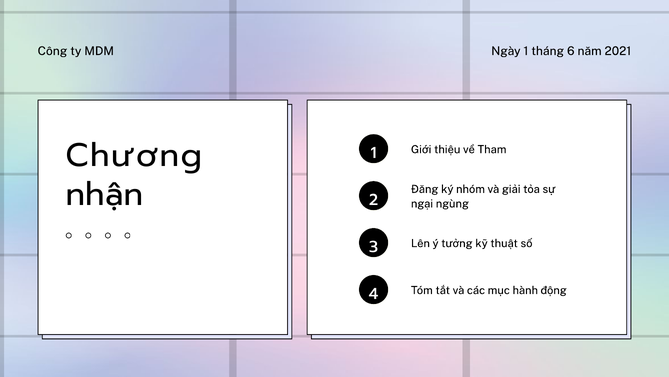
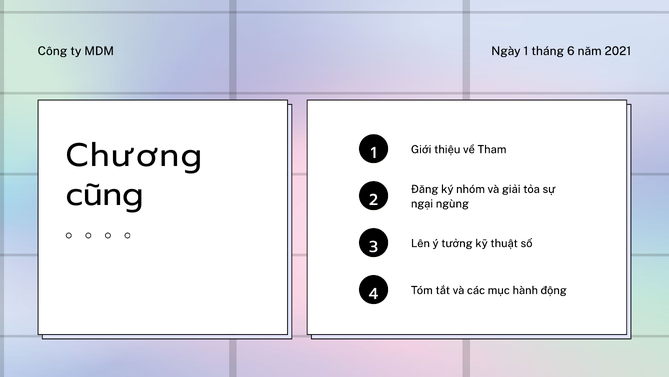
nhận: nhận -> cũng (105, 194)
